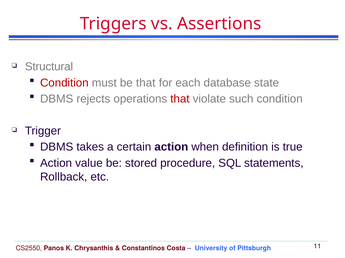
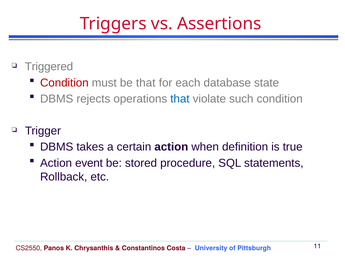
Structural: Structural -> Triggered (49, 67)
that colour: red -> blue (180, 99)
value: value -> event (89, 163)
